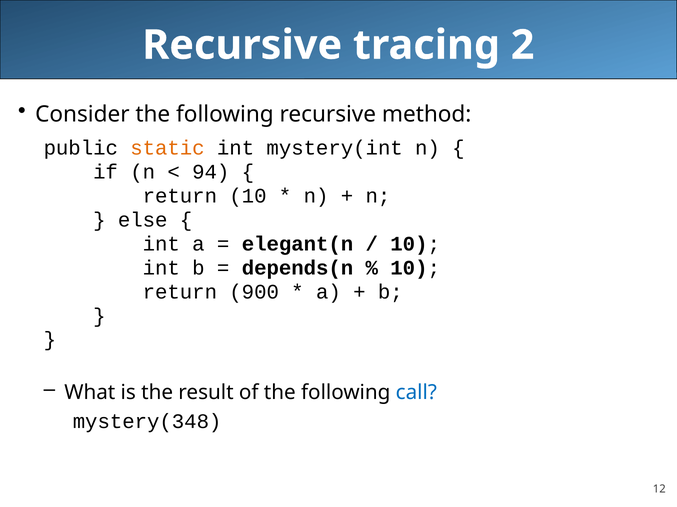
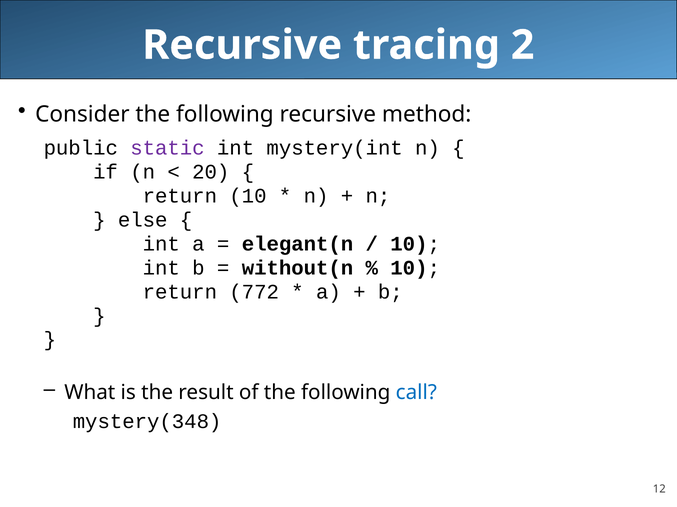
static colour: orange -> purple (167, 148)
94: 94 -> 20 (211, 172)
depends(n: depends(n -> without(n (298, 268)
900: 900 -> 772 (254, 292)
